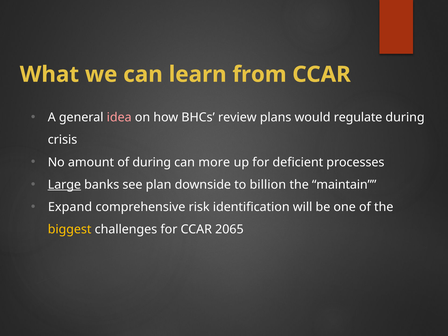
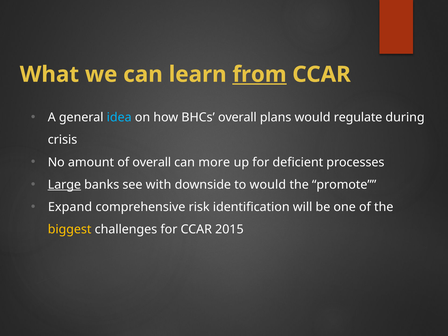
from underline: none -> present (260, 74)
idea colour: pink -> light blue (119, 117)
BHCs review: review -> overall (237, 117)
of during: during -> overall (152, 162)
plan: plan -> with (158, 185)
to billion: billion -> would (268, 185)
maintain: maintain -> promote (344, 185)
2065: 2065 -> 2015 (229, 229)
